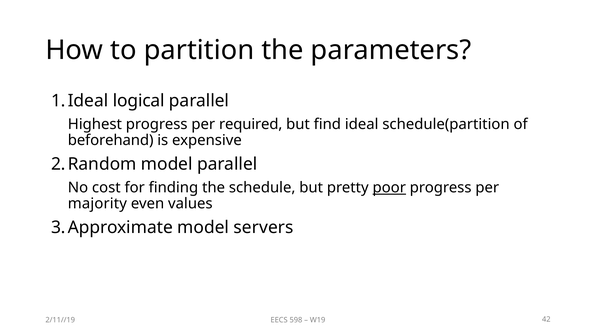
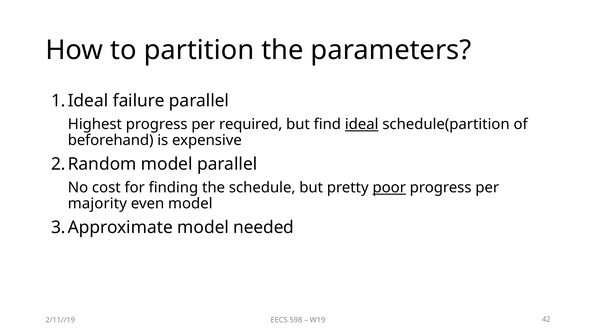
logical: logical -> failure (139, 101)
ideal underline: none -> present (362, 124)
even values: values -> model (190, 204)
servers: servers -> needed (264, 228)
